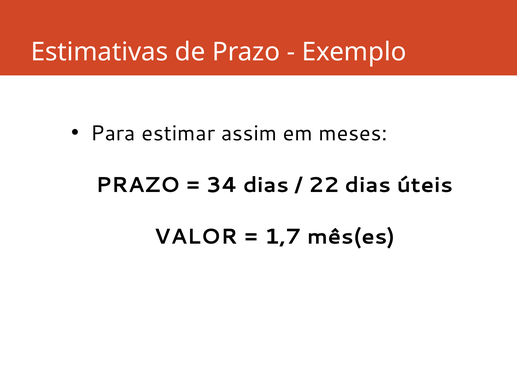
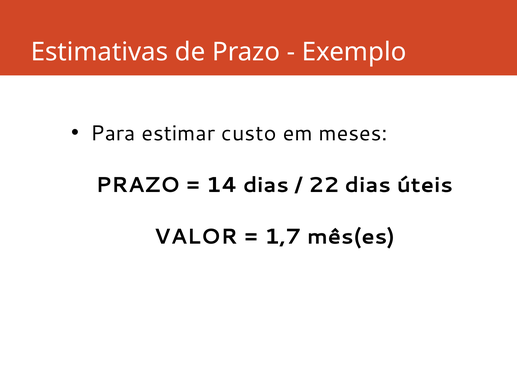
assim: assim -> custo (249, 133)
34: 34 -> 14 (222, 185)
